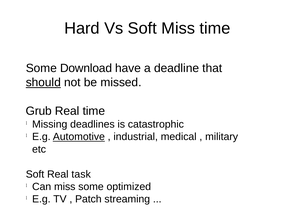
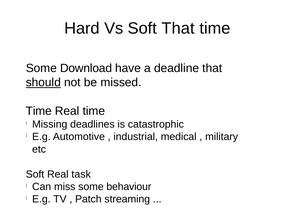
Soft Miss: Miss -> That (178, 28)
Grub: Grub -> Time (39, 111)
Automotive underline: present -> none (79, 137)
optimized: optimized -> behaviour (129, 187)
